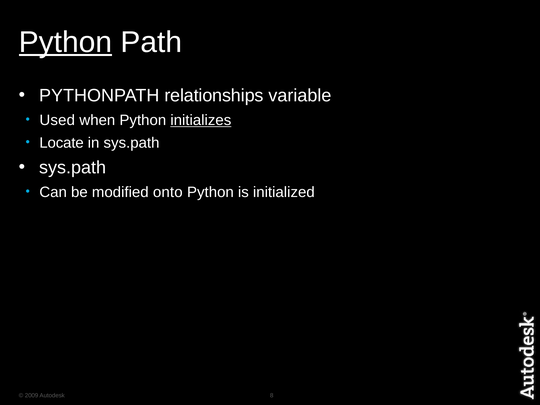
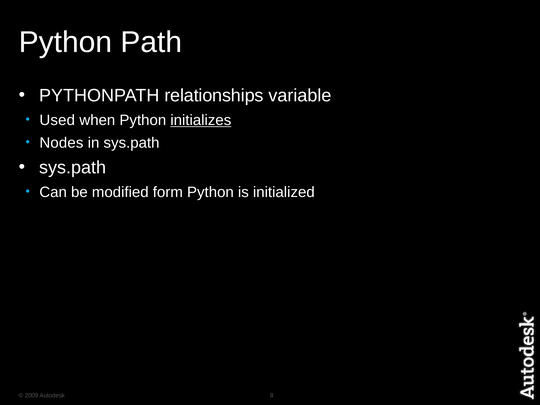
Python underline: present -> none (65, 42)
Locate: Locate -> Nodes (61, 143)
onto: onto -> form (168, 192)
